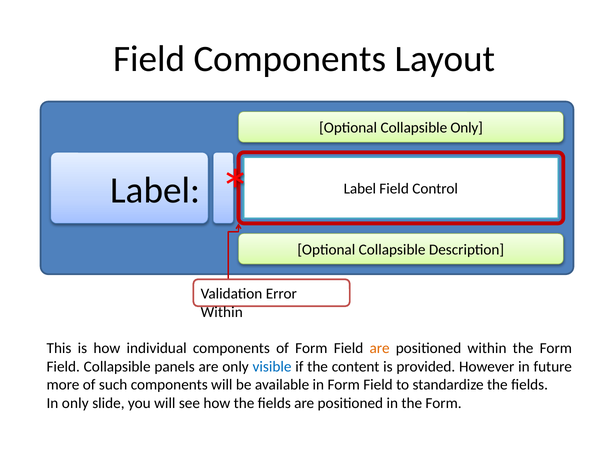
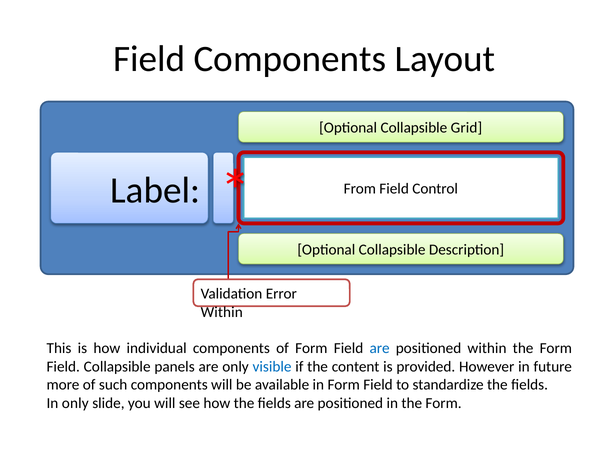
Collapsible Only: Only -> Grid (466, 128)
Label: Label -> From (360, 189)
are colour: orange -> blue (380, 348)
